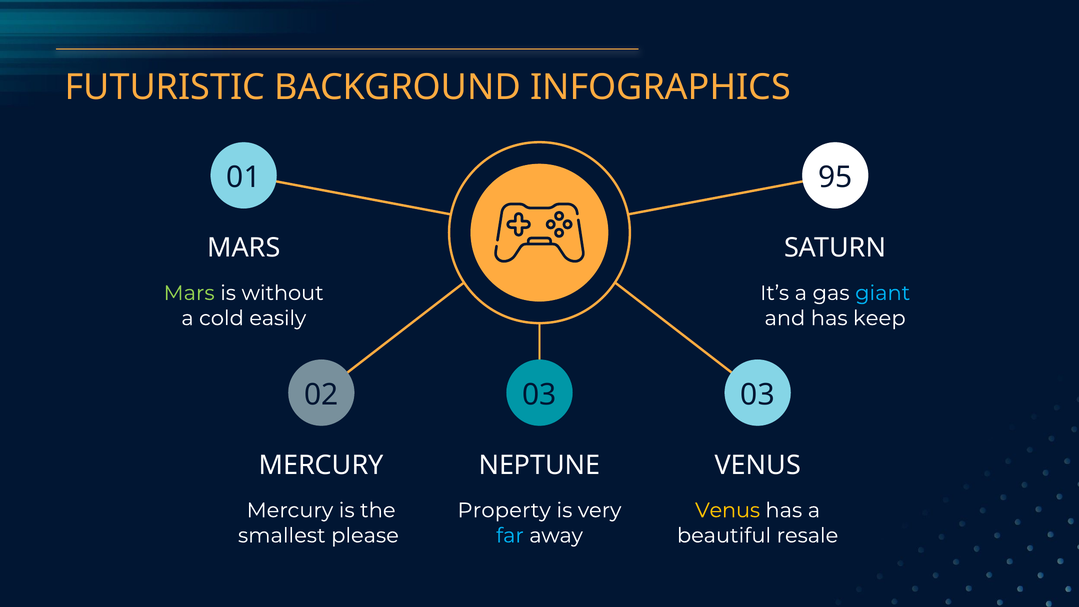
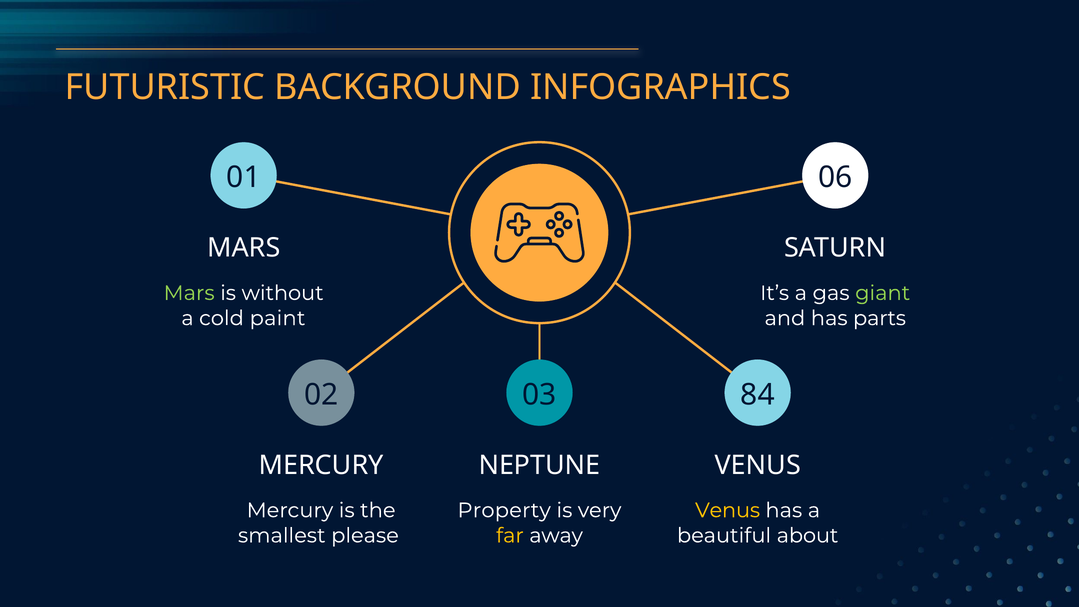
95: 95 -> 06 (835, 177)
giant colour: light blue -> light green (883, 293)
easily: easily -> paint (278, 318)
keep: keep -> parts (880, 318)
03 03: 03 -> 84 (758, 395)
far colour: light blue -> yellow (510, 536)
resale: resale -> about (808, 536)
